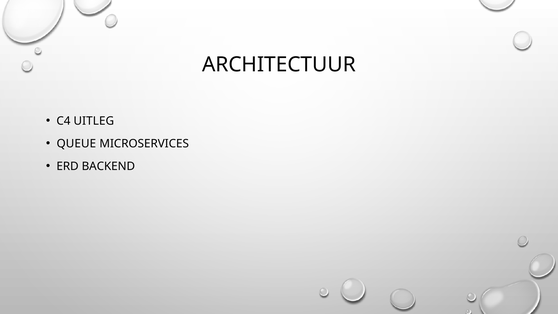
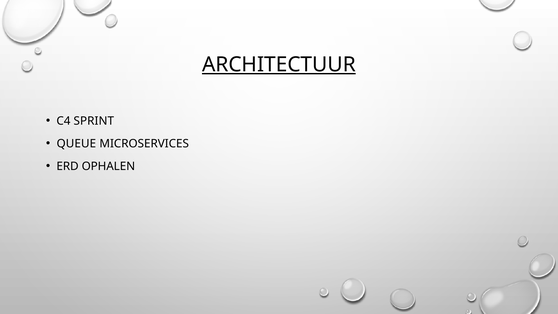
ARCHITECTUUR underline: none -> present (279, 65)
UITLEG: UITLEG -> SPRINT (94, 121)
BACKEND: BACKEND -> OPHALEN (108, 166)
